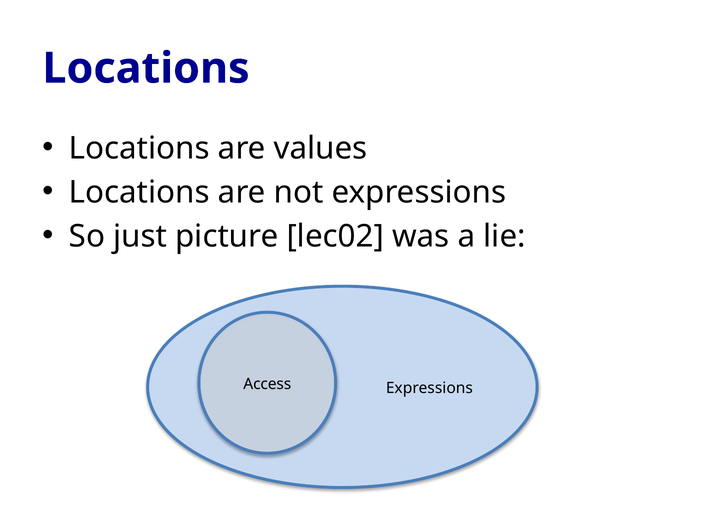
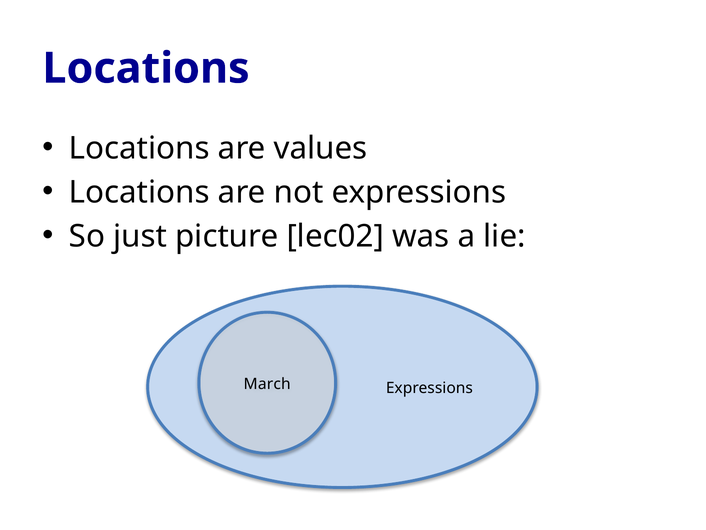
Access: Access -> March (267, 383)
